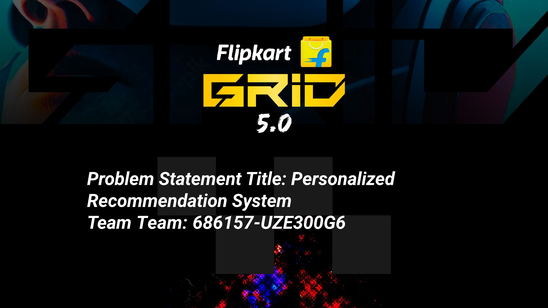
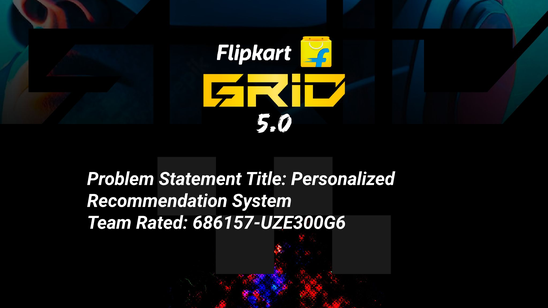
Team Team: Team -> Rated (162, 223)
